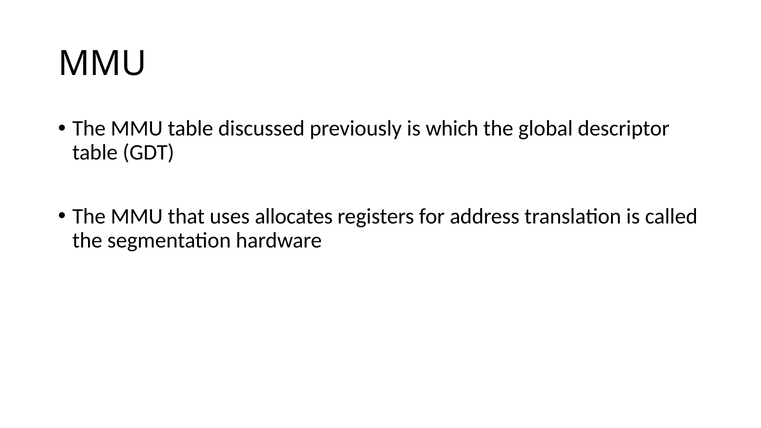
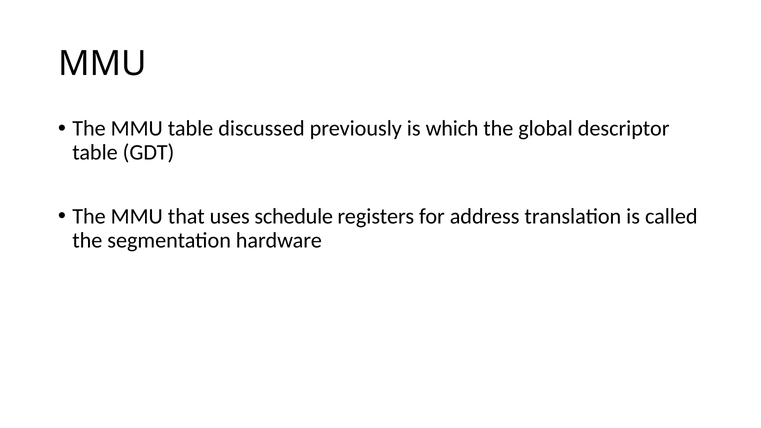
allocates: allocates -> schedule (294, 216)
